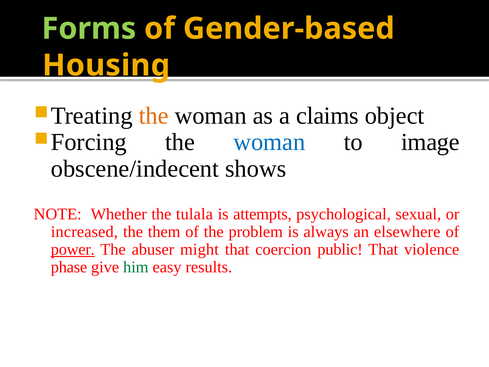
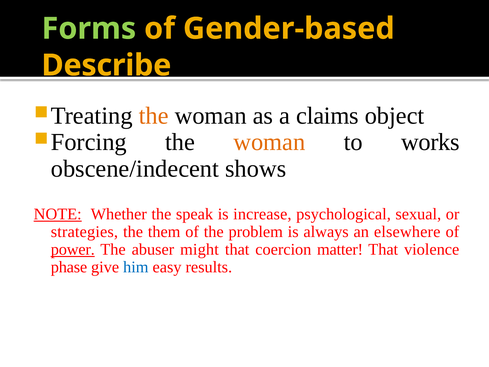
Housing: Housing -> Describe (106, 65)
woman colour: blue -> orange (269, 142)
image: image -> works (430, 142)
NOTE underline: none -> present (58, 214)
tulala: tulala -> speak (195, 214)
attempts: attempts -> increase (262, 214)
increased: increased -> strategies (84, 232)
public: public -> matter (340, 249)
him colour: green -> blue (136, 267)
